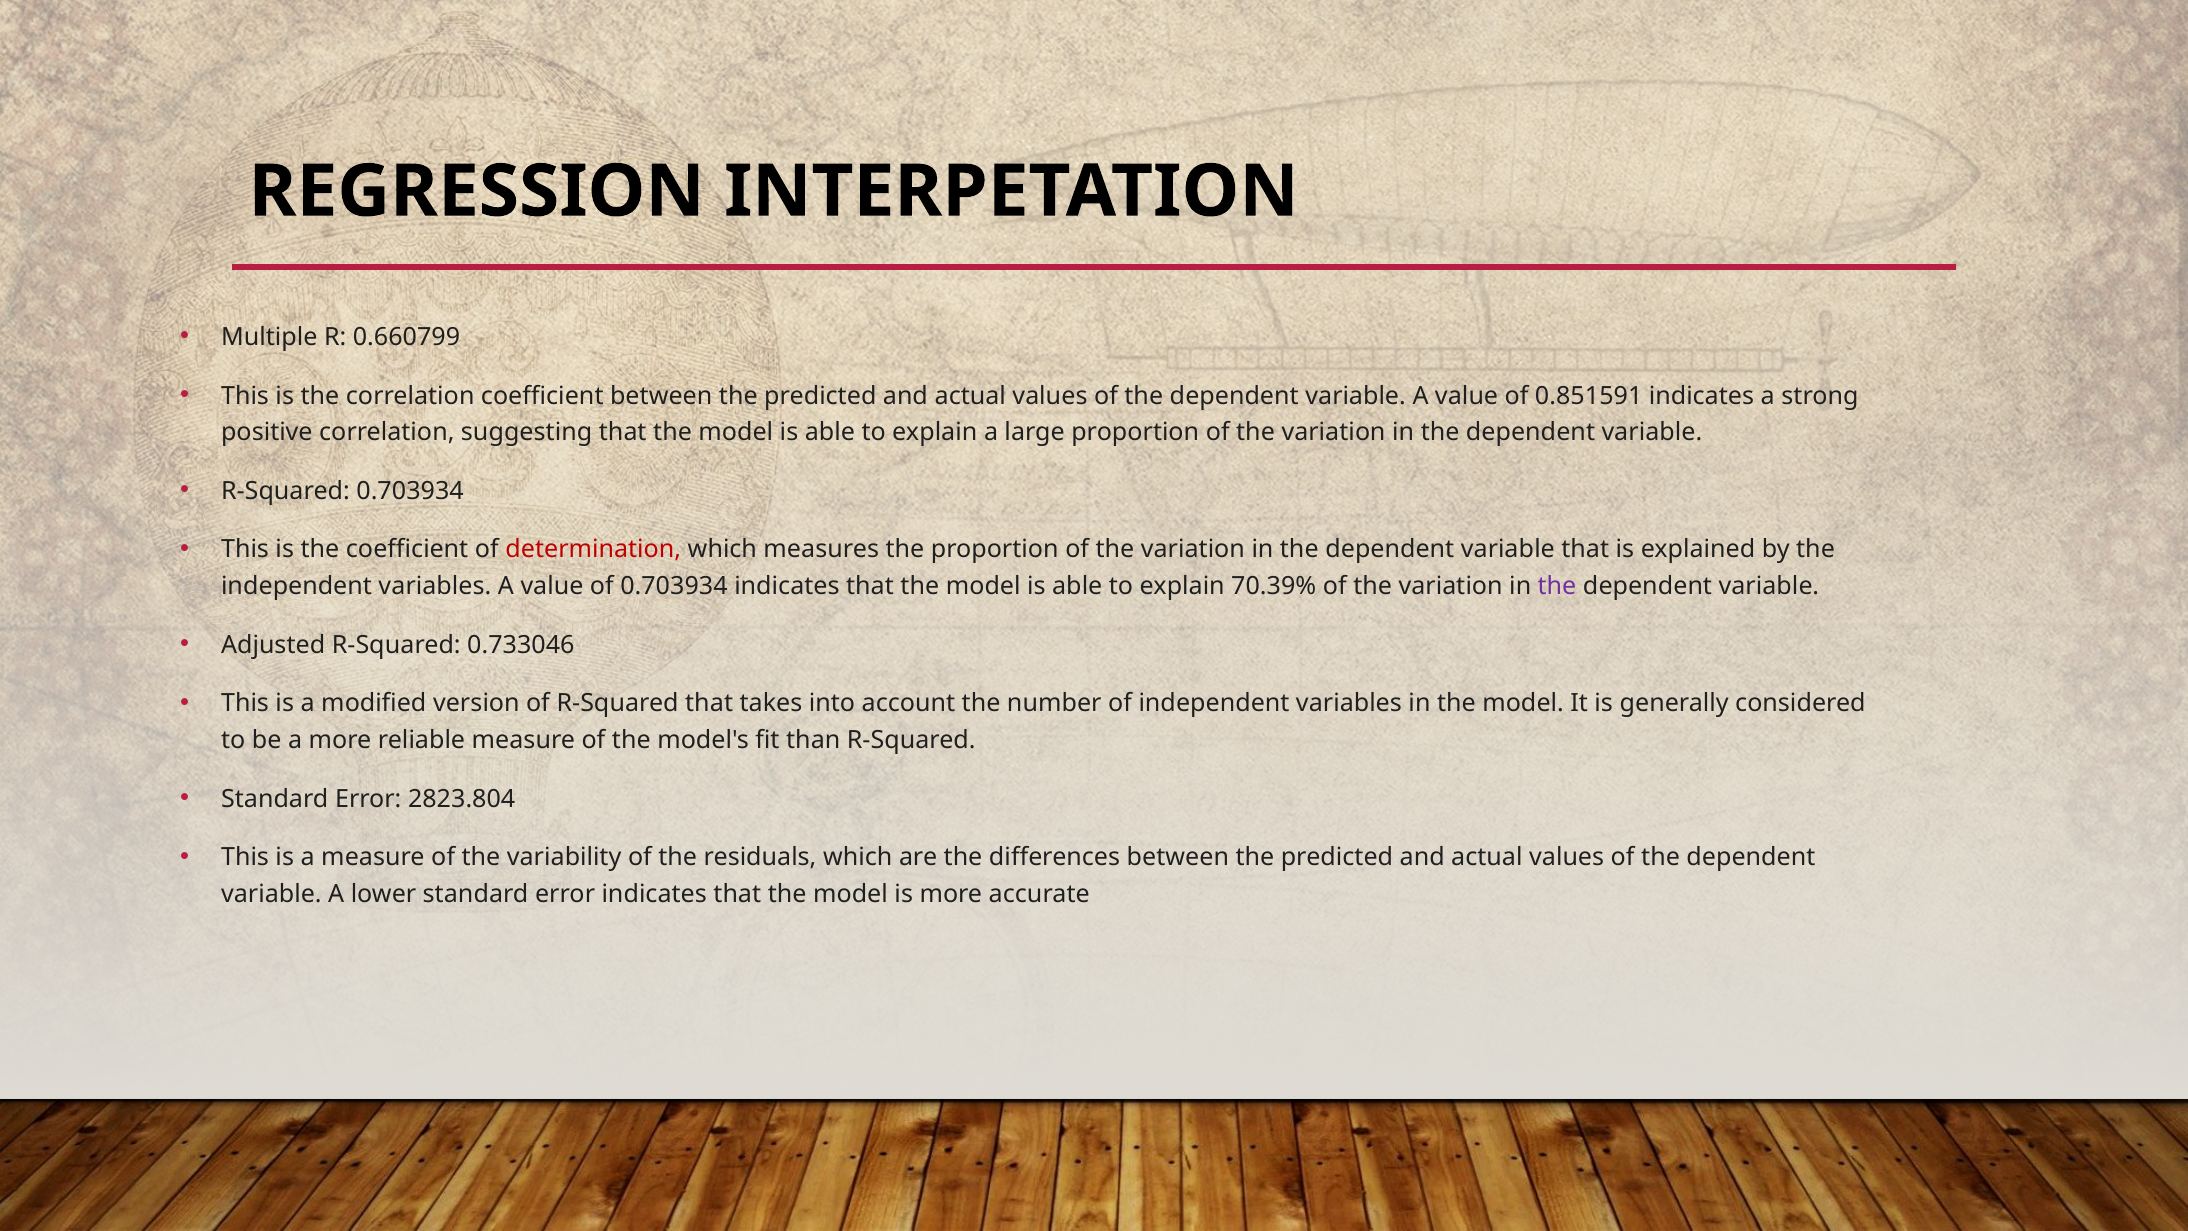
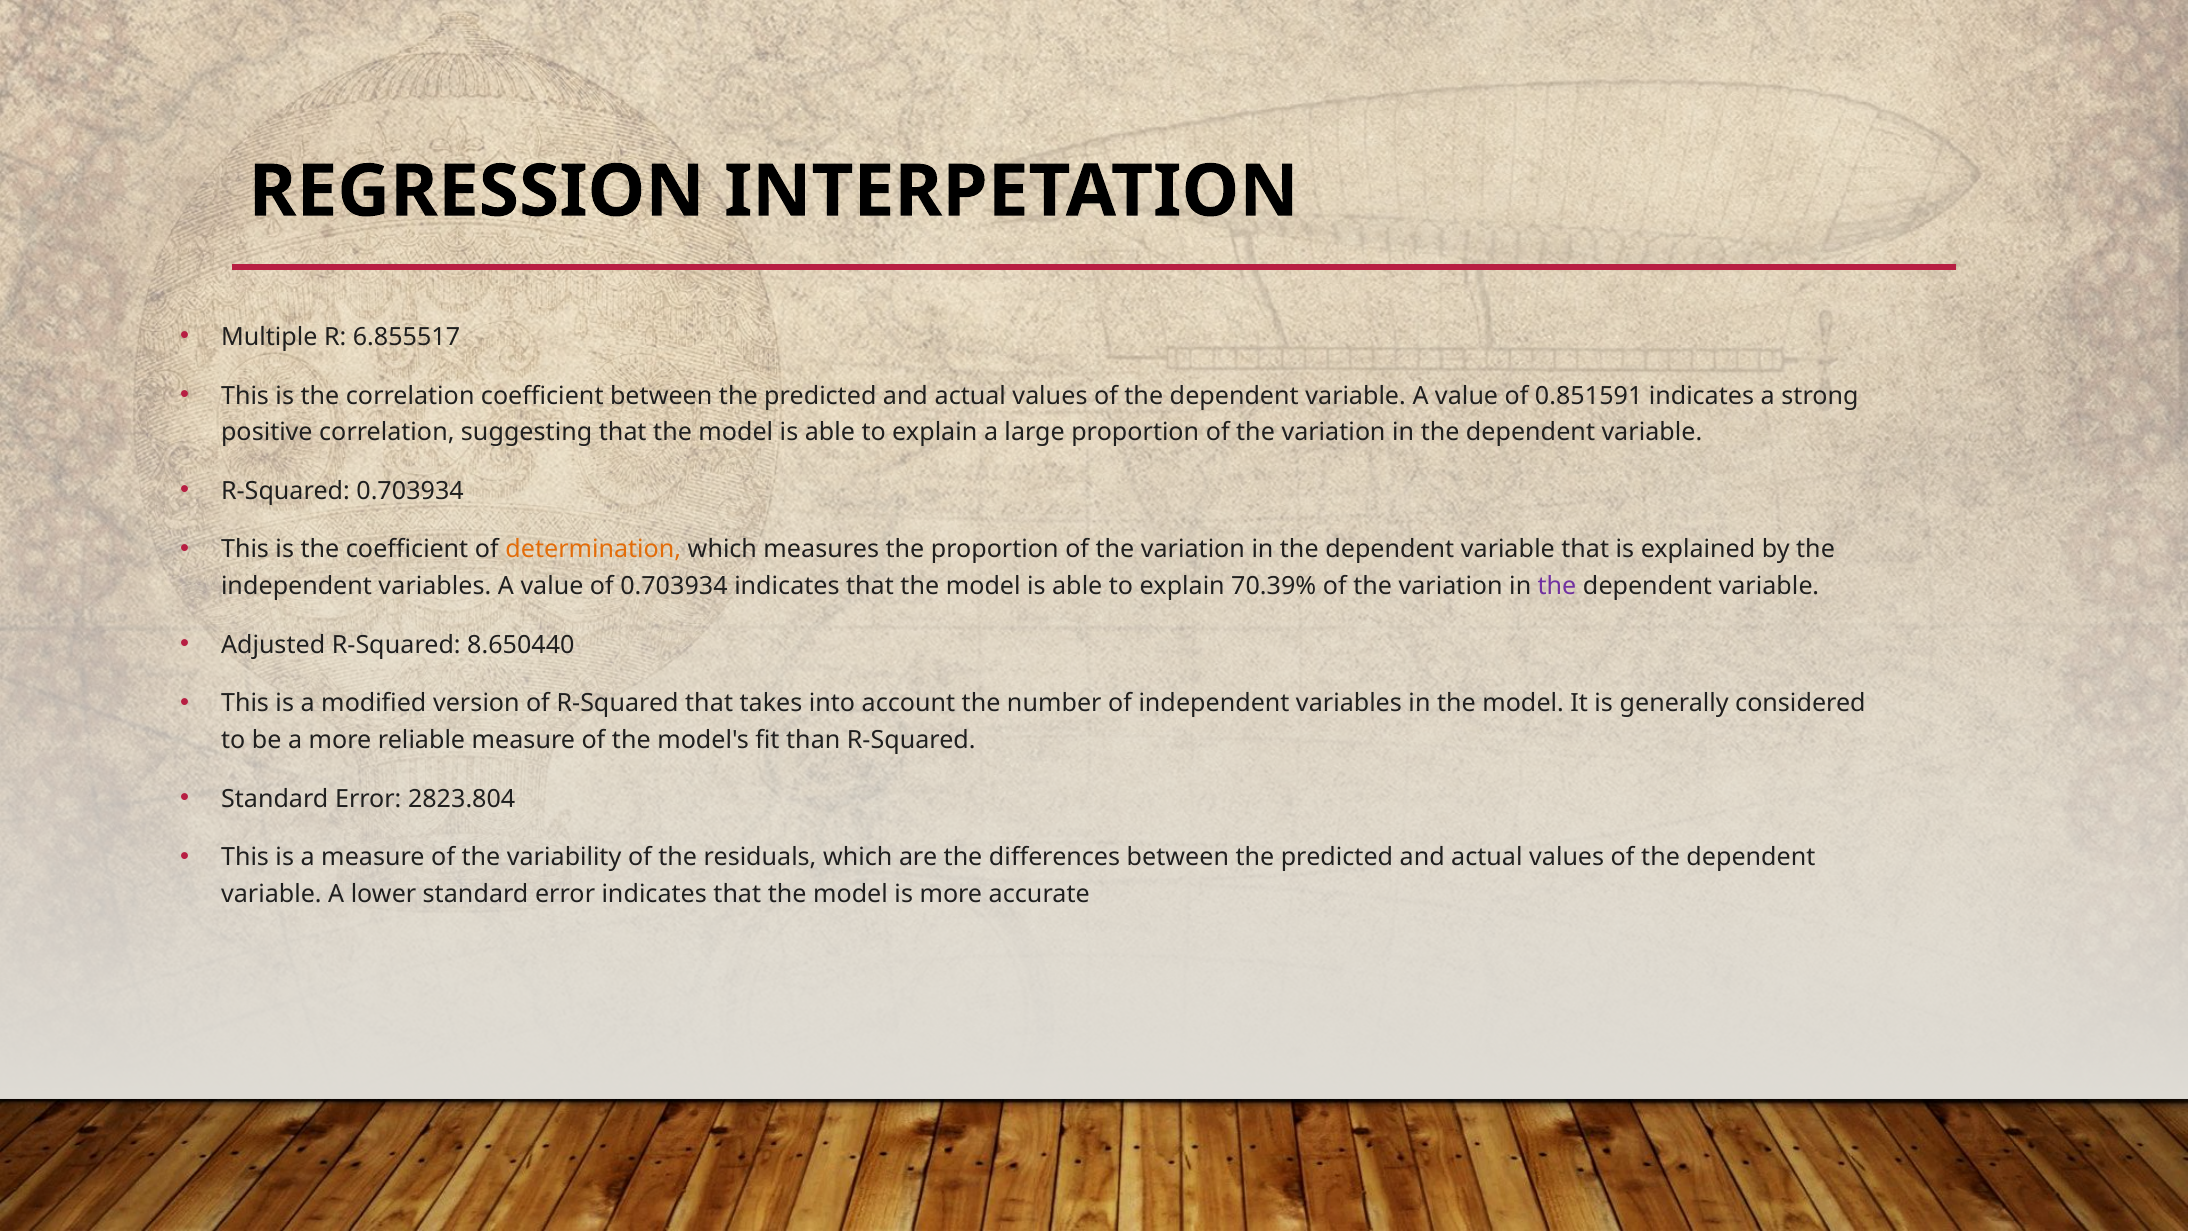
0.660799: 0.660799 -> 6.855517 (407, 337)
determination colour: red -> orange (593, 550)
0.733046: 0.733046 -> 8.650440 (521, 645)
